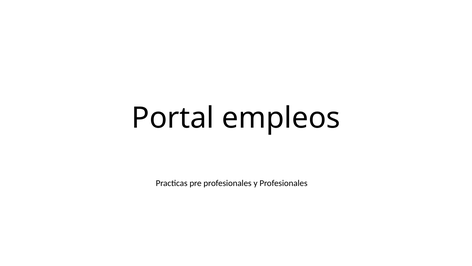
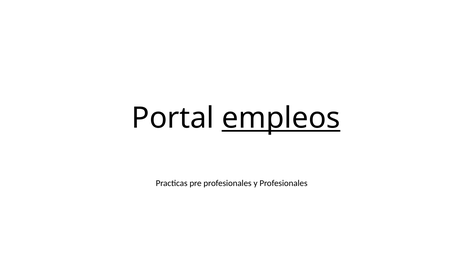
empleos underline: none -> present (281, 118)
